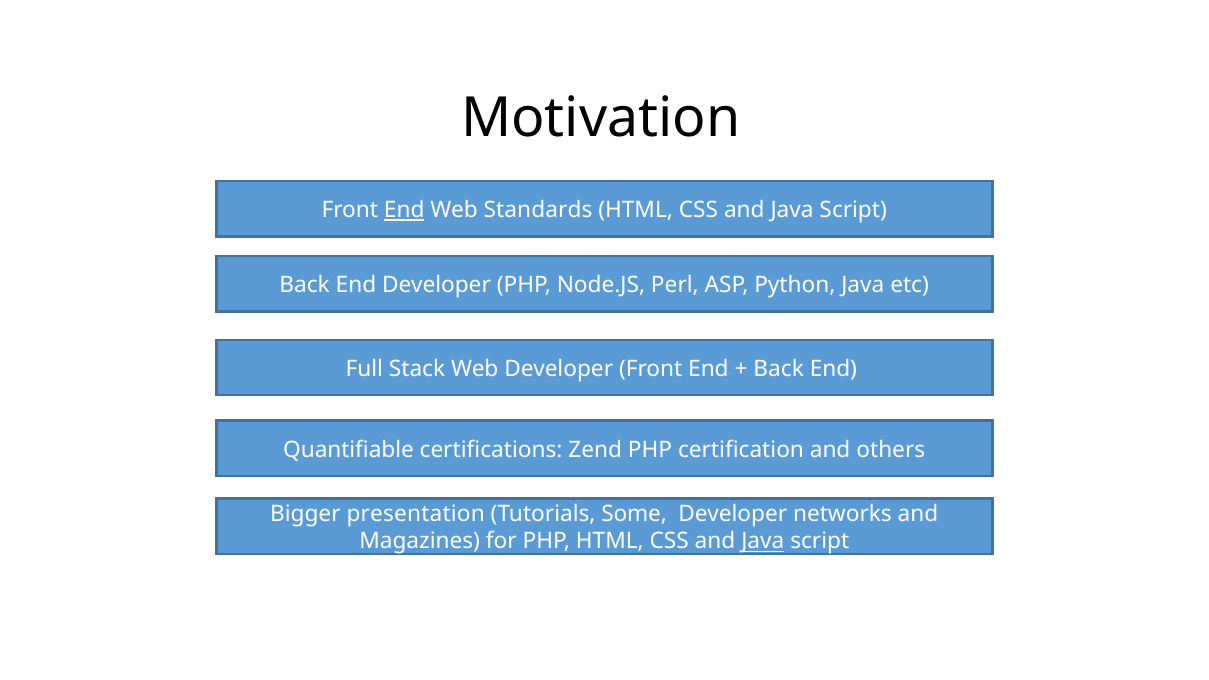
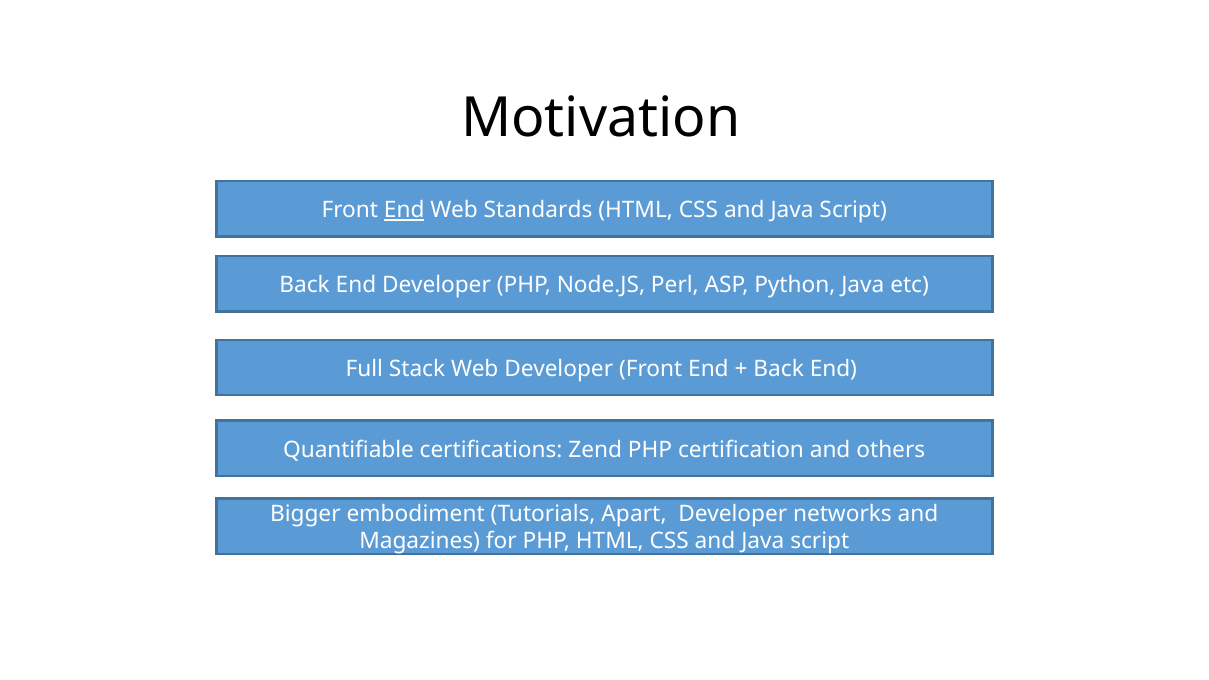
presentation: presentation -> embodiment (416, 514)
Some: Some -> Apart (634, 514)
Java underline: present -> none (763, 541)
